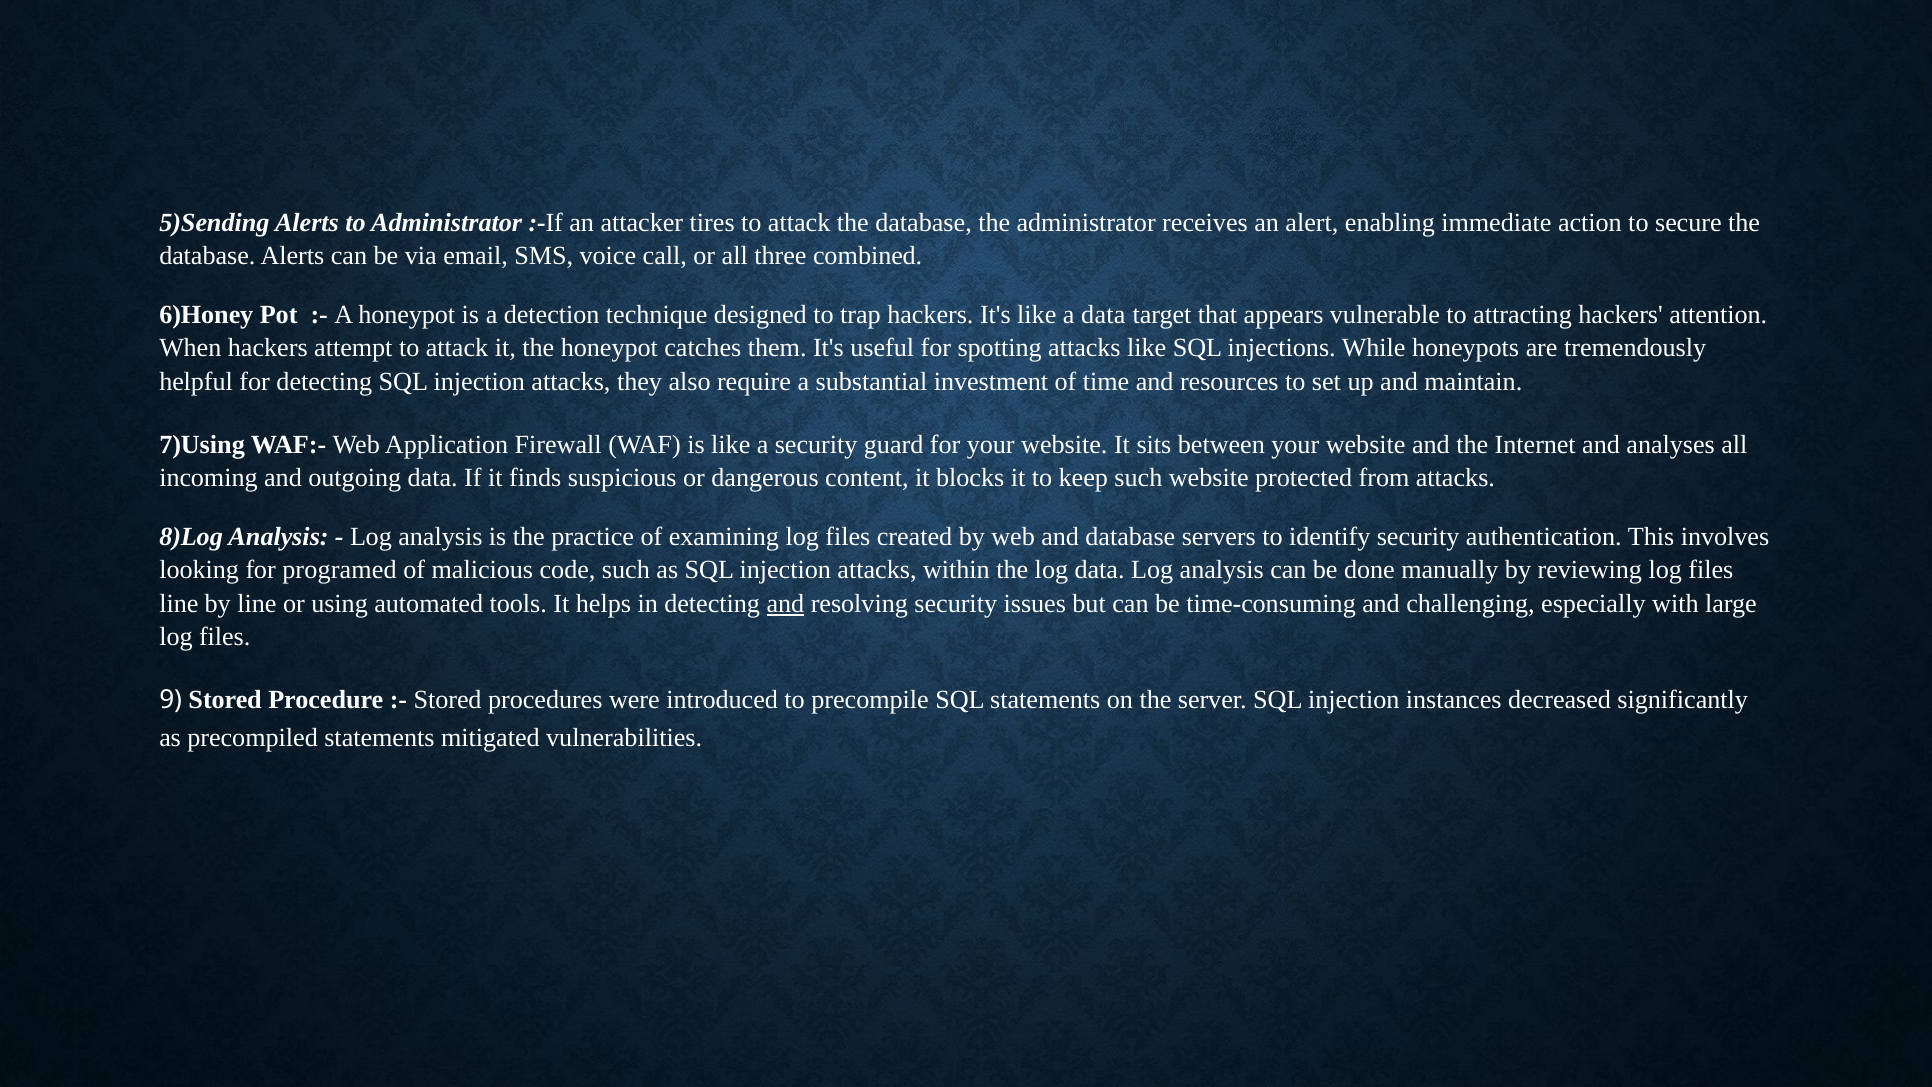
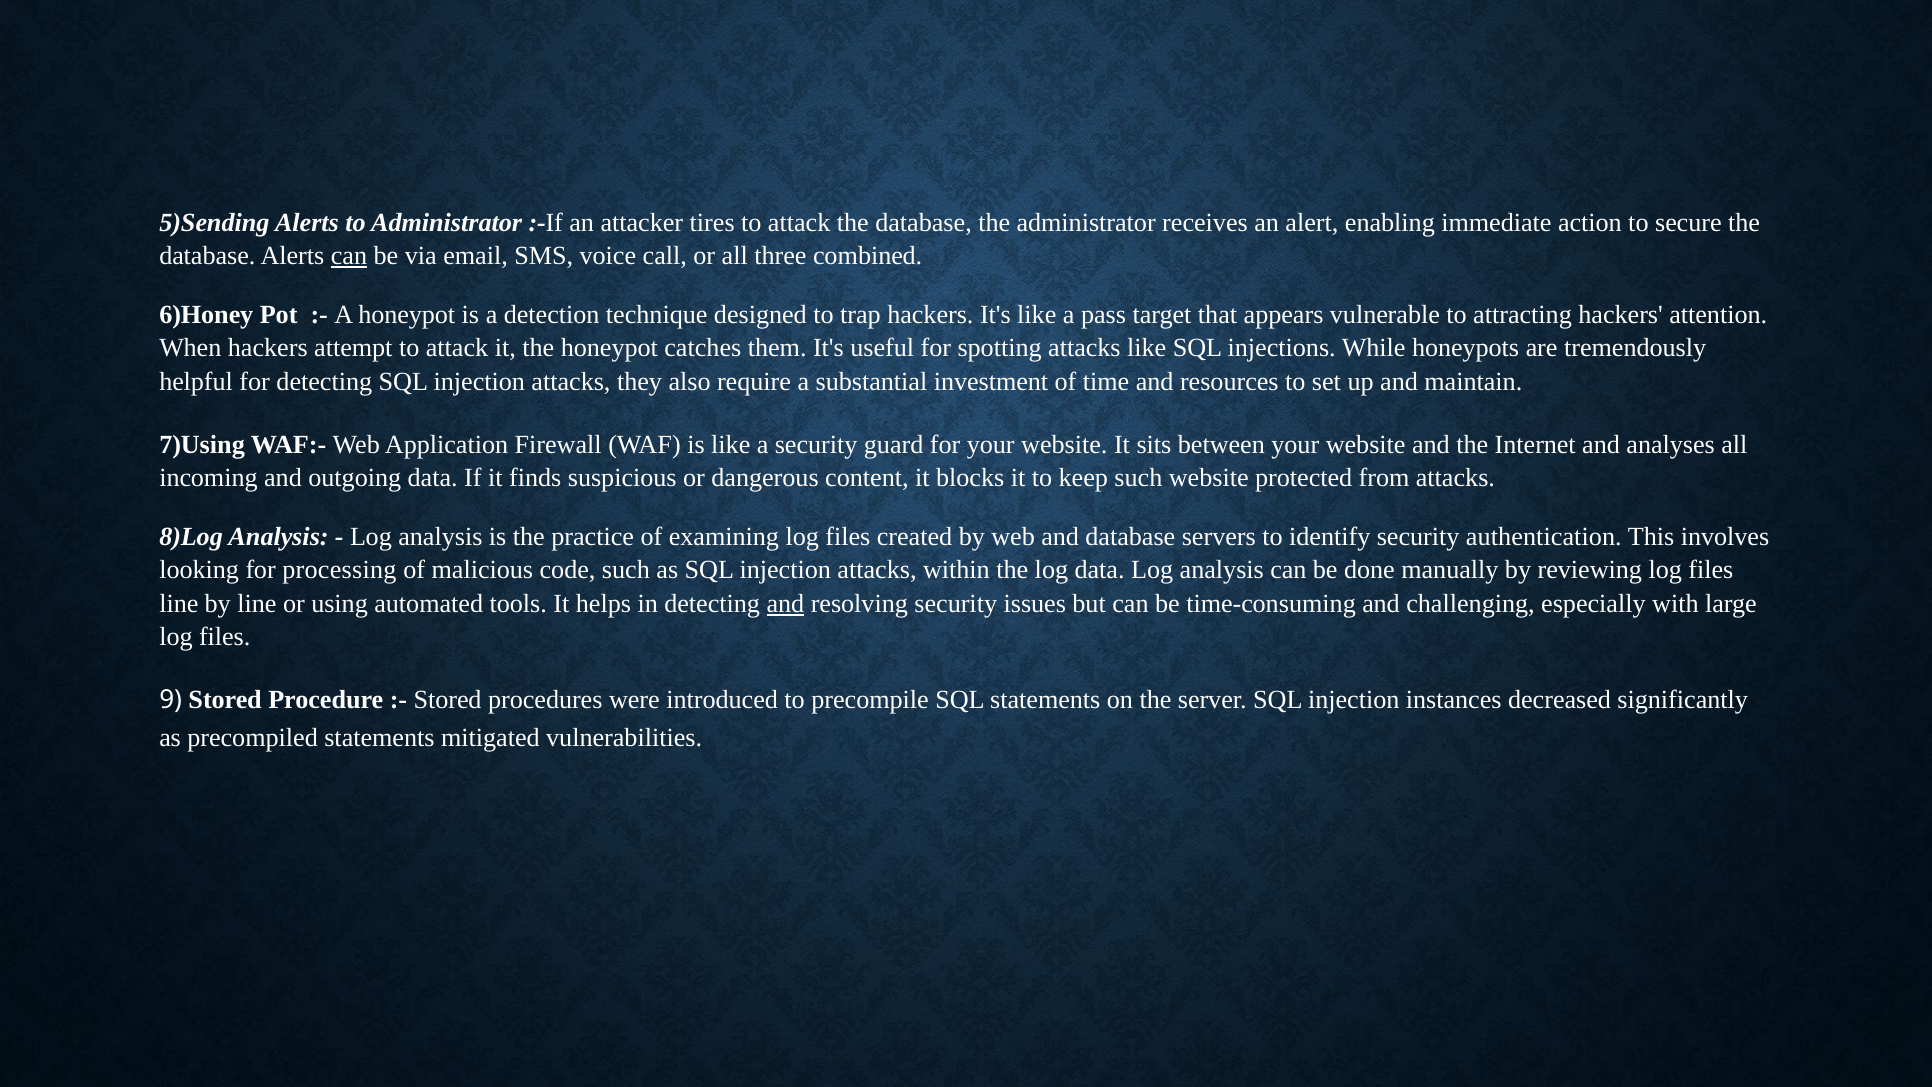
can underline: none -> present (349, 256)
a data: data -> pass (1104, 315)
programed: programed -> processing (339, 570)
